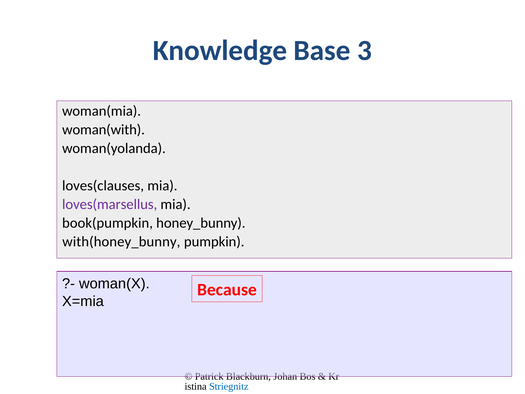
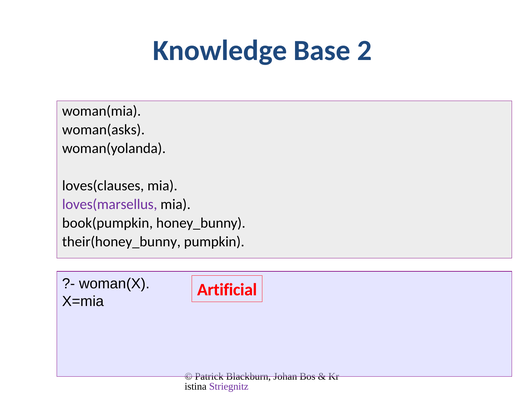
3: 3 -> 2 (364, 51)
woman(with: woman(with -> woman(asks (103, 130)
with(honey_bunny: with(honey_bunny -> their(honey_bunny (121, 242)
Because: Because -> Artificial (227, 290)
Striegnitz colour: blue -> purple (229, 386)
